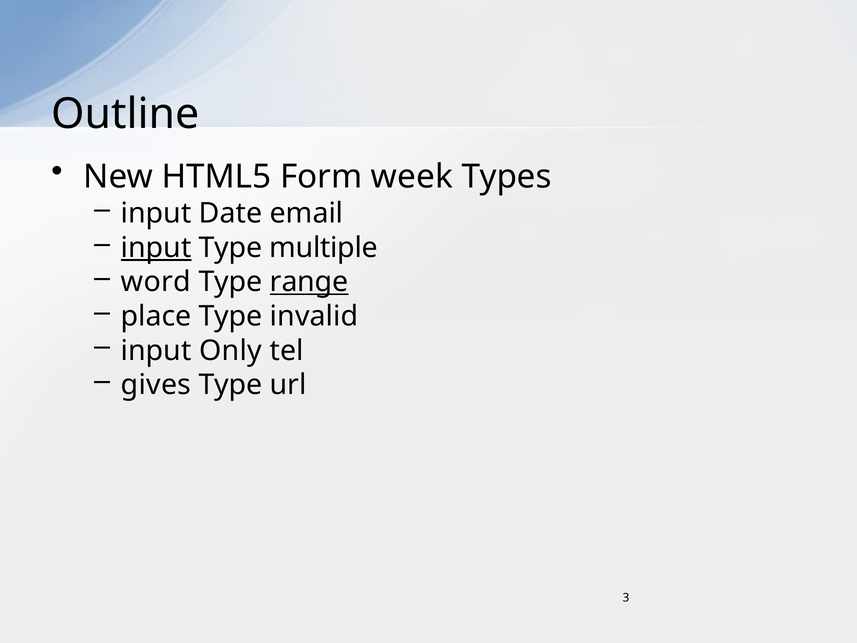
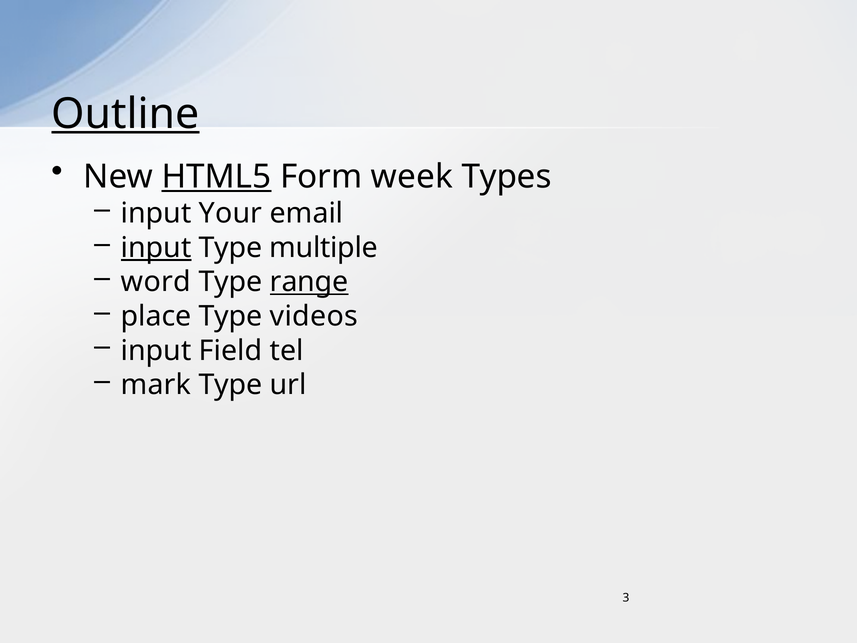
Outline underline: none -> present (125, 114)
HTML5 underline: none -> present (217, 177)
Date: Date -> Your (231, 213)
invalid: invalid -> videos (314, 316)
Only: Only -> Field (231, 350)
gives: gives -> mark (156, 385)
